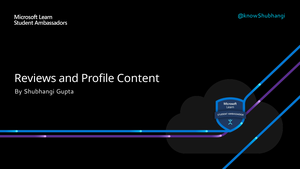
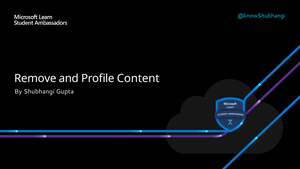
Reviews: Reviews -> Remove (35, 78)
